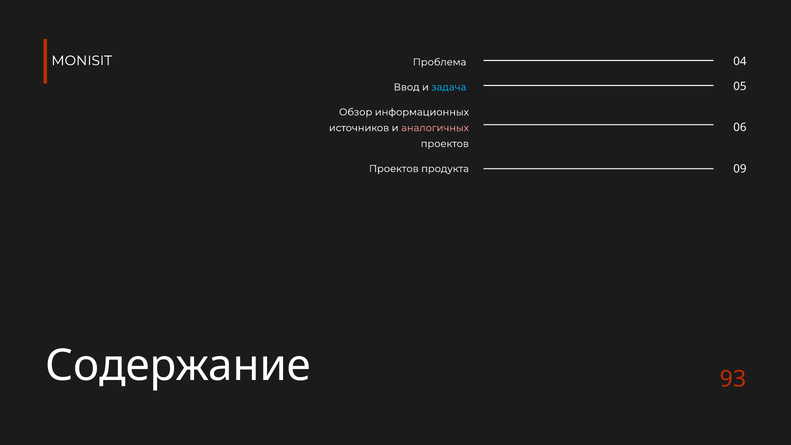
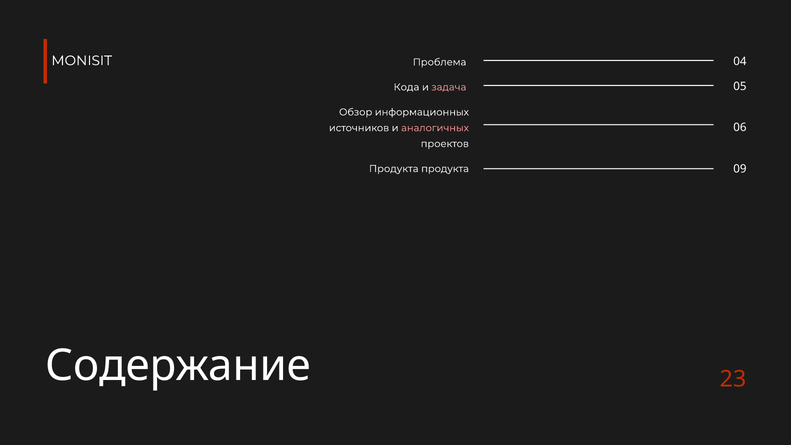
Ввод: Ввод -> Кода (406, 87)
задача colour: light blue -> pink (449, 87)
Проектов: Проектов -> Продукта (394, 169)
93: 93 -> 23 (733, 379)
